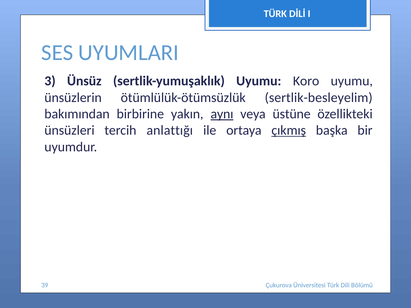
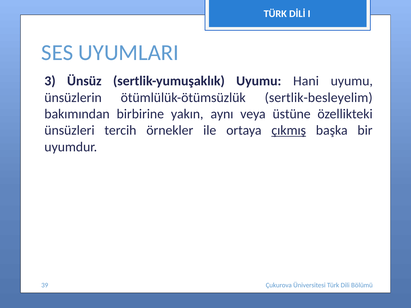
Koro: Koro -> Hani (306, 81)
aynı underline: present -> none (222, 114)
anlattığı: anlattığı -> örnekler (170, 131)
